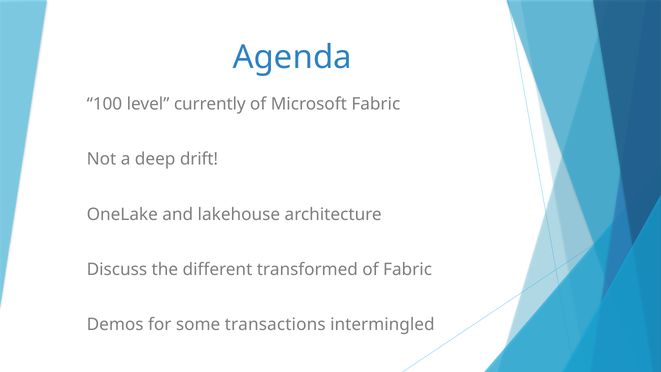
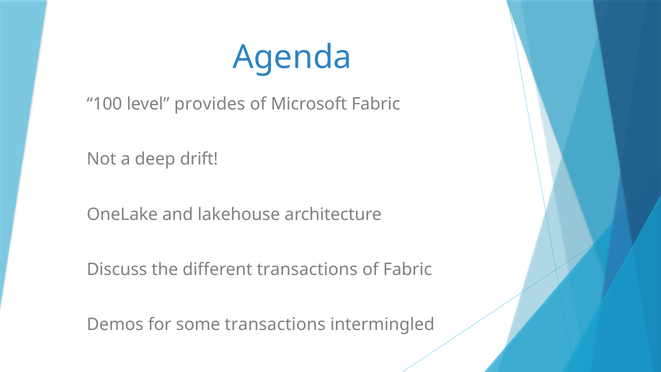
currently: currently -> provides (210, 104)
different transformed: transformed -> transactions (307, 269)
